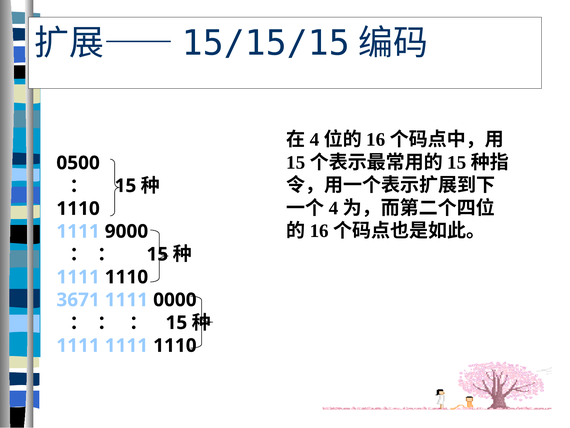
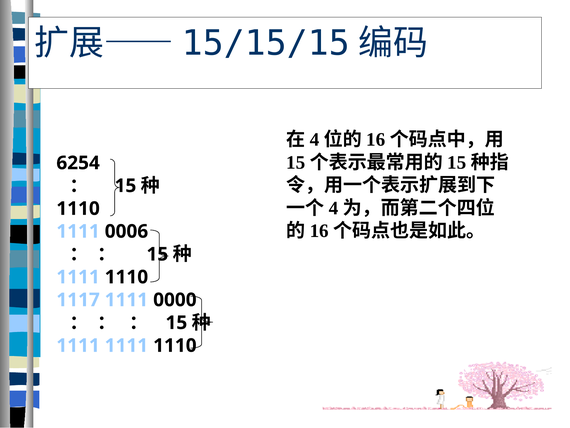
0500: 0500 -> 6254 (78, 163)
9000: 9000 -> 0006 (126, 231)
3671: 3671 -> 1117 (78, 300)
